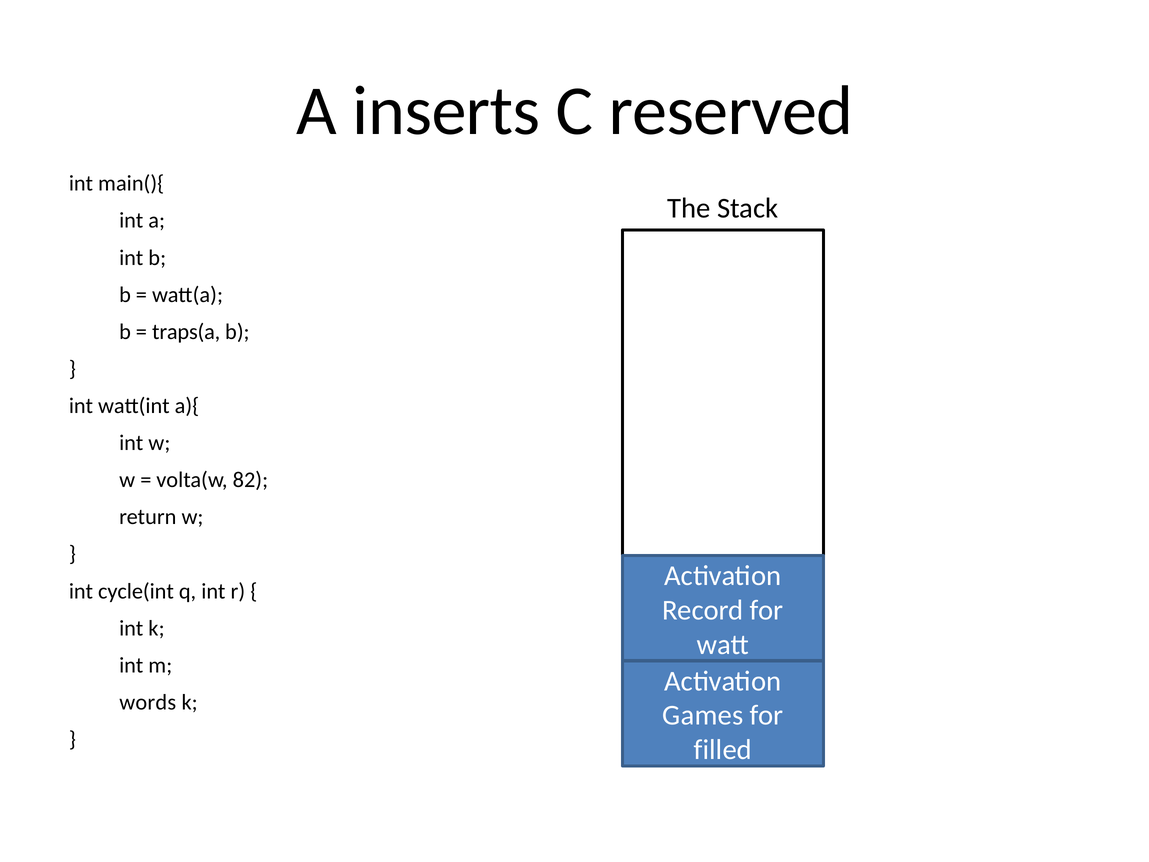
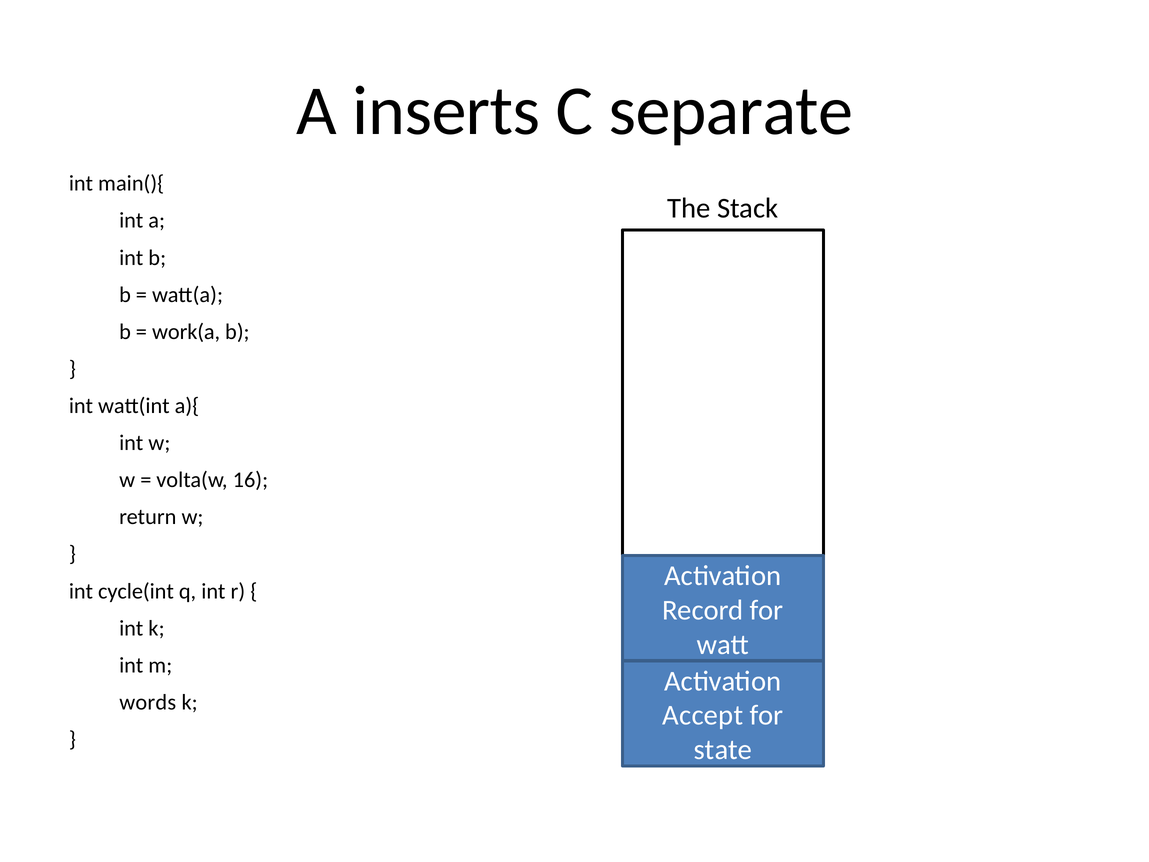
reserved: reserved -> separate (731, 111)
traps(a: traps(a -> work(a (186, 332)
82: 82 -> 16 (250, 480)
Games: Games -> Accept (703, 715)
filled: filled -> state (723, 750)
